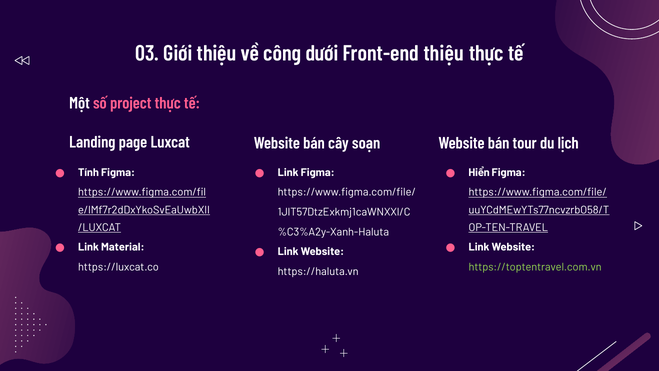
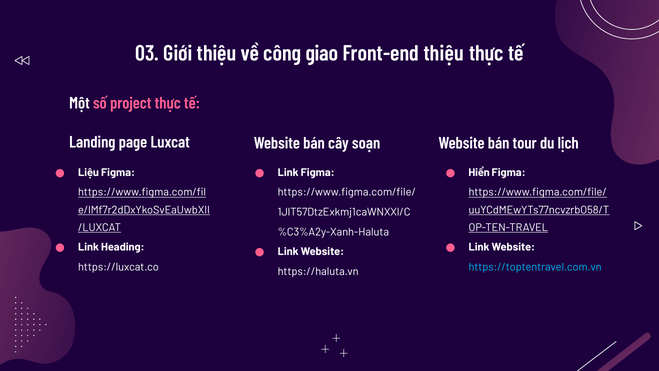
dưới: dưới -> giao (322, 53)
Tính: Tính -> Liệu (88, 172)
Material: Material -> Heading (123, 247)
https://toptentravel.com.vn colour: light green -> light blue (535, 267)
